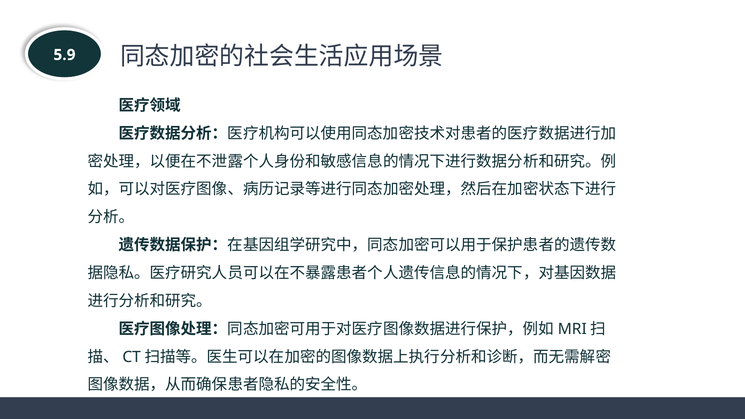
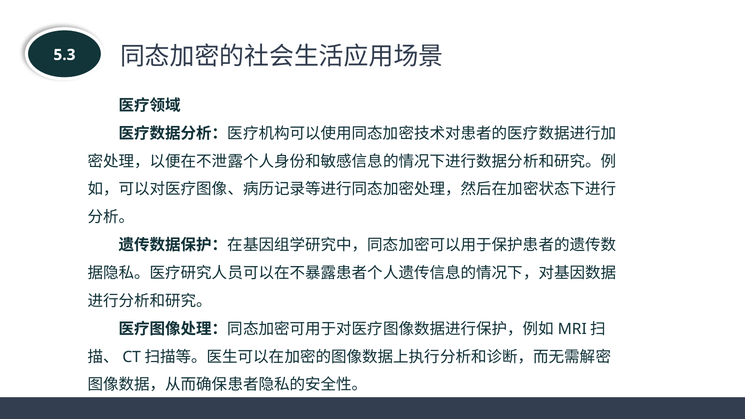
5.9: 5.9 -> 5.3 (64, 55)
